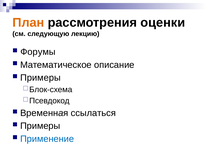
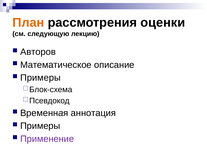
Форумы: Форумы -> Авторов (38, 52)
ссылаться: ссылаться -> аннотация (93, 113)
Применение colour: blue -> purple (47, 139)
